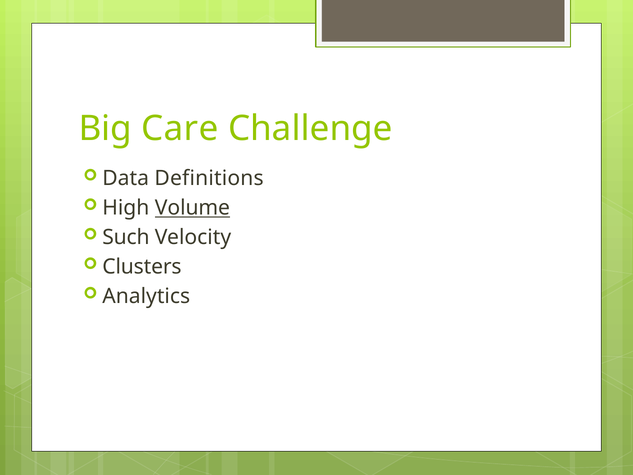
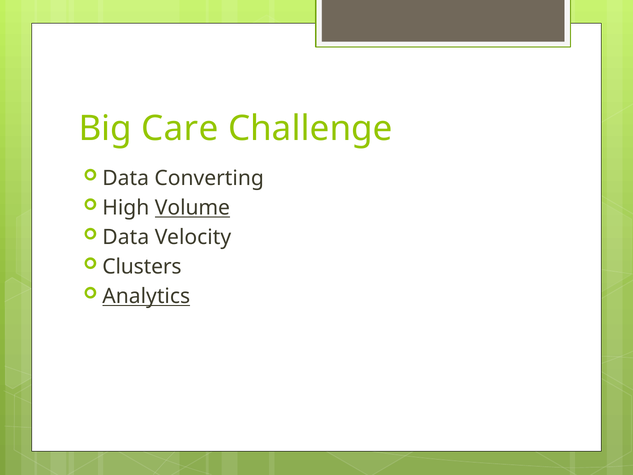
Definitions: Definitions -> Converting (209, 178)
Such: Such -> Data (126, 237)
Analytics underline: none -> present (146, 296)
